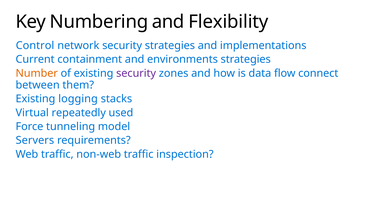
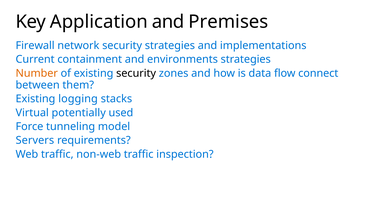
Numbering: Numbering -> Application (99, 22)
Flexibility: Flexibility -> Premises (228, 22)
Control: Control -> Firewall (35, 46)
security colour: purple -> black (136, 73)
repeatedly: repeatedly -> potentially (79, 113)
